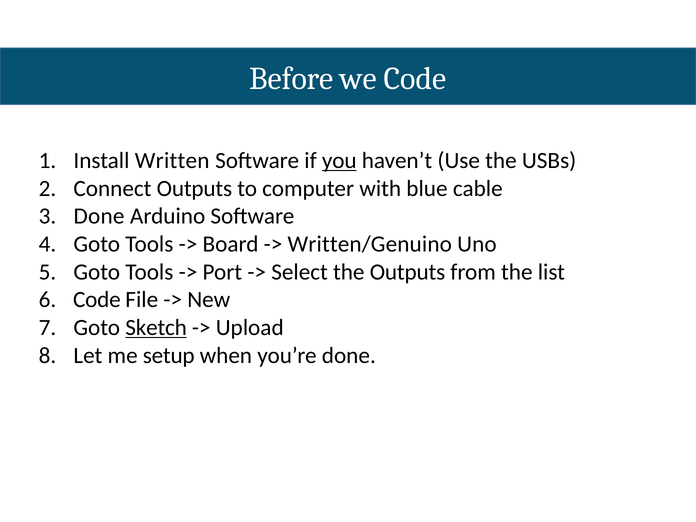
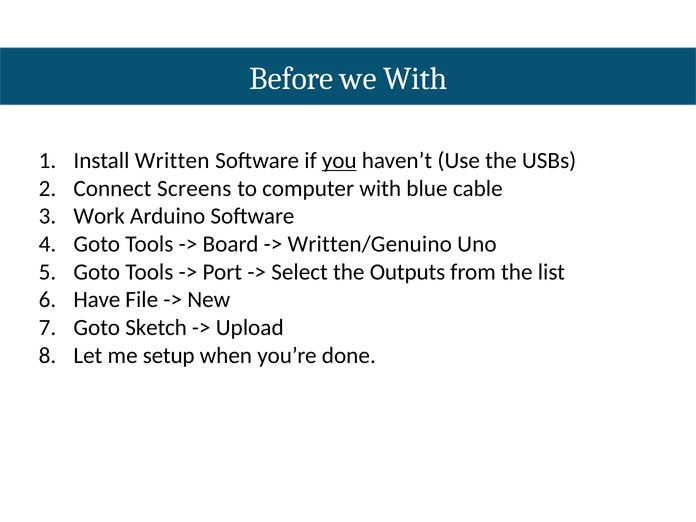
we Code: Code -> With (415, 79)
Connect Outputs: Outputs -> Screens (194, 188)
Done: Done -> Work (99, 216)
Code: Code -> Have (97, 300)
Sketch underline: present -> none (156, 328)
